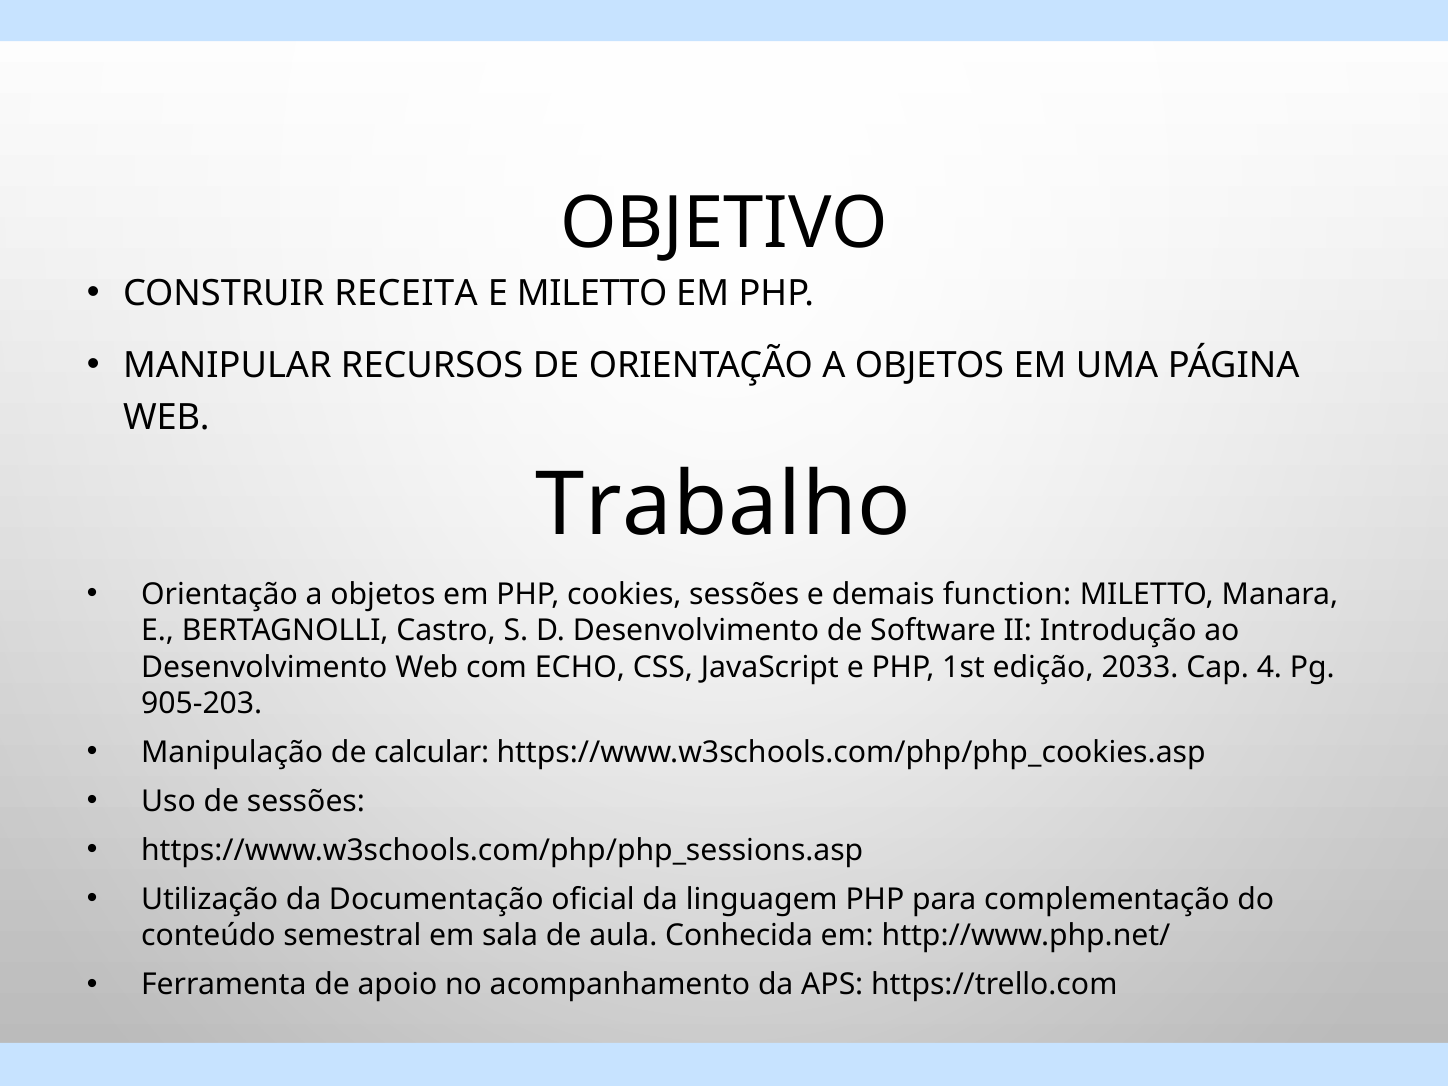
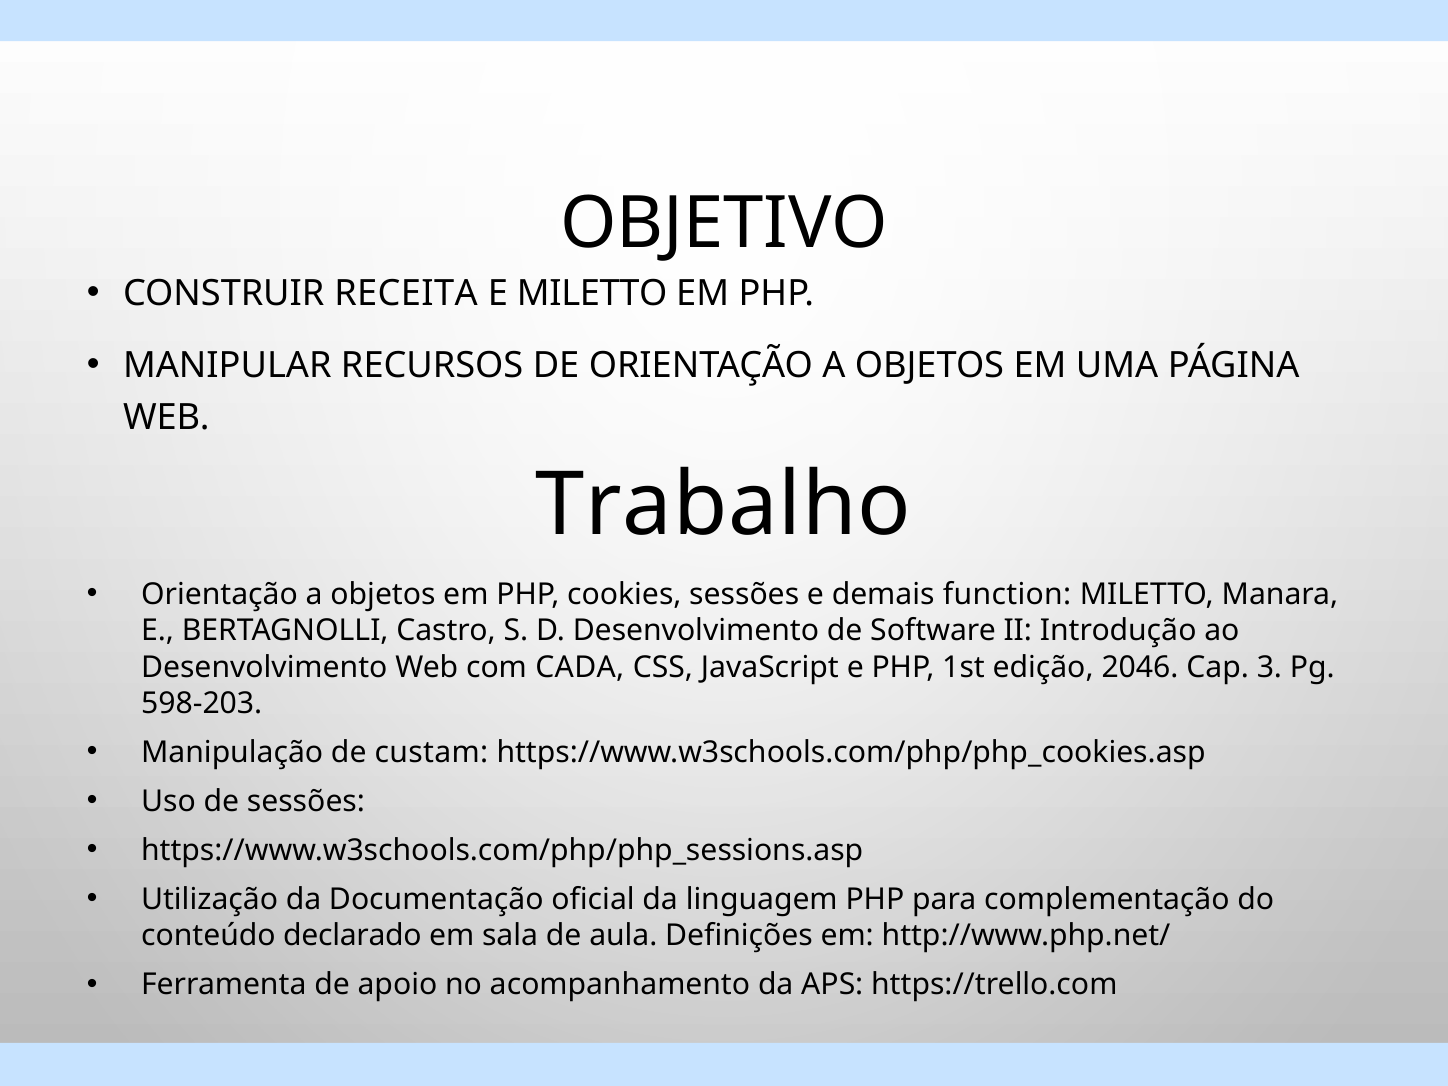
ECHO: ECHO -> CADA (580, 667)
2033: 2033 -> 2046 (1140, 667)
4: 4 -> 3 (1269, 667)
905-203: 905-203 -> 598-203 (202, 703)
calcular: calcular -> custam (431, 752)
semestral: semestral -> declarado (352, 936)
Conhecida: Conhecida -> Definições (739, 936)
